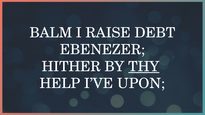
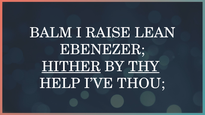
DEBT: DEBT -> LEAN (155, 33)
HITHER underline: none -> present (71, 67)
UPON: UPON -> THOU (141, 84)
